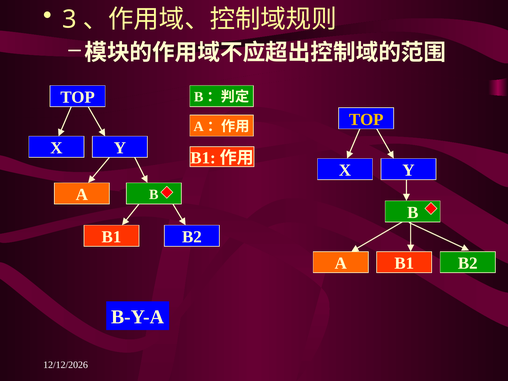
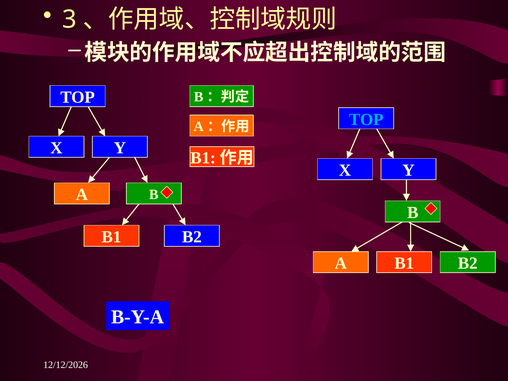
TOP colour: yellow -> light blue (366, 119)
